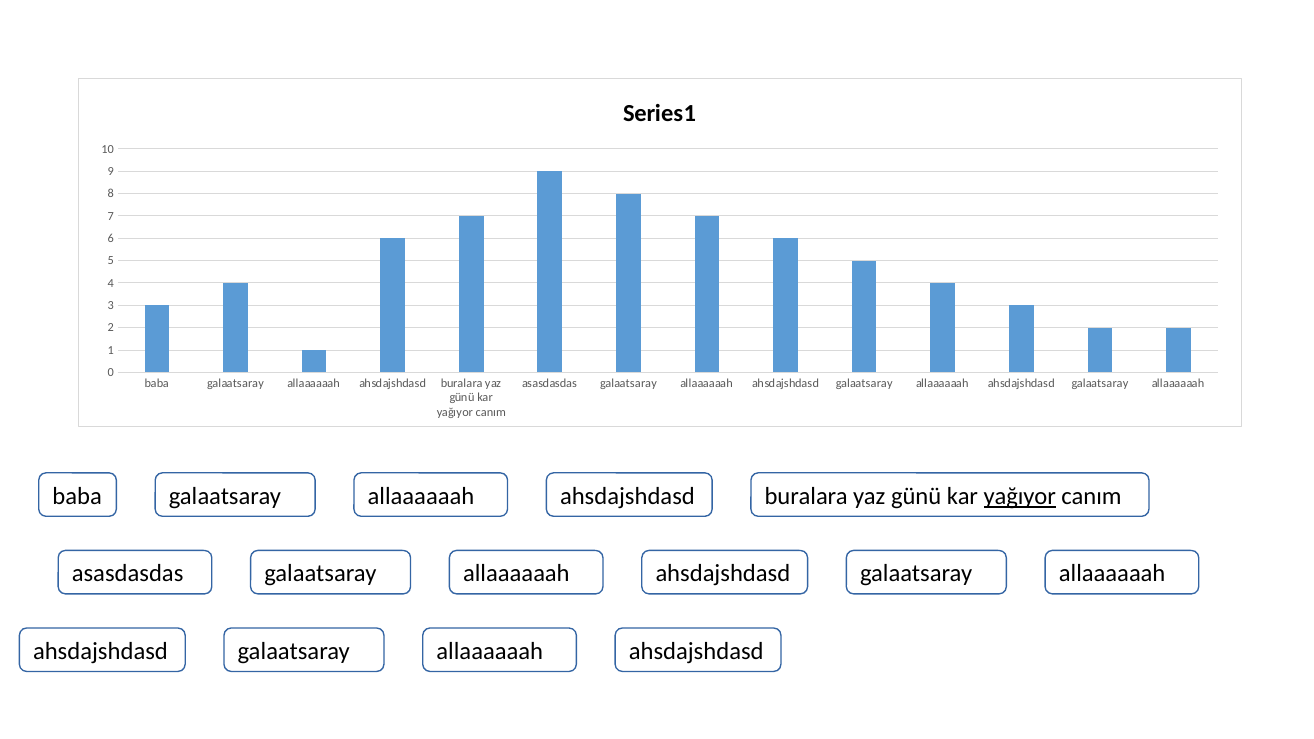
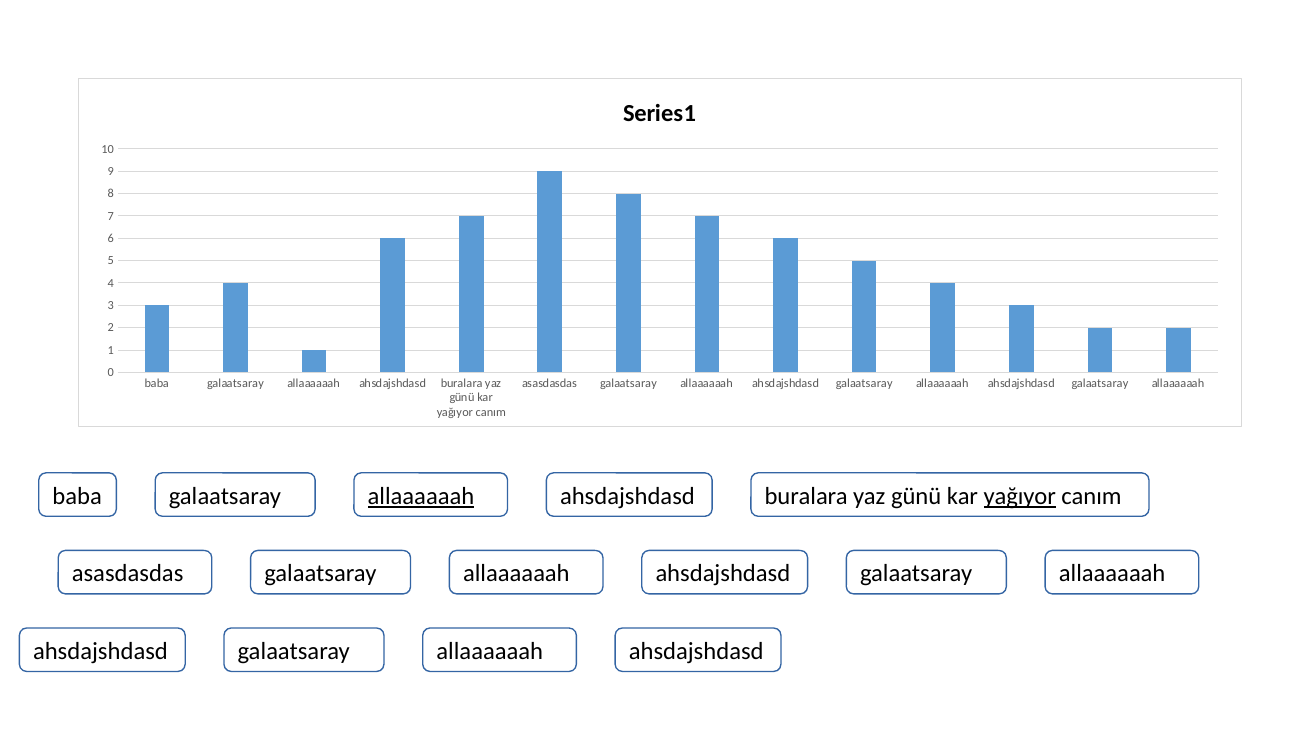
allaaaaaah underline: none -> present (421, 496)
